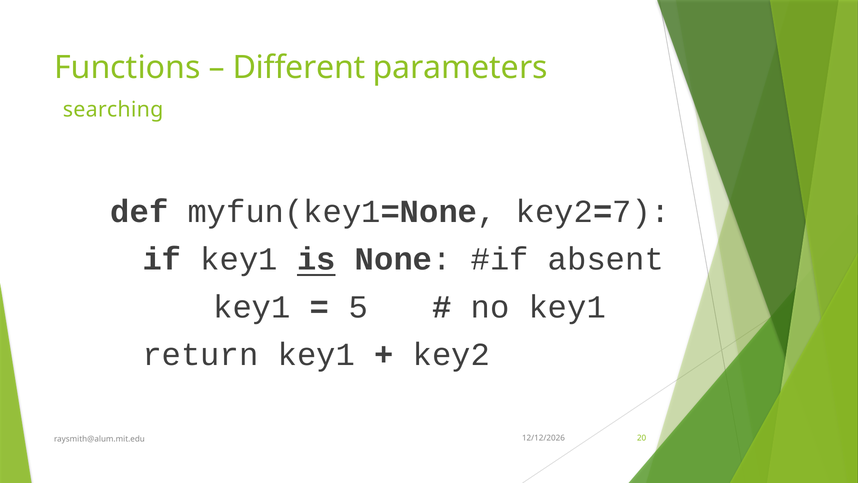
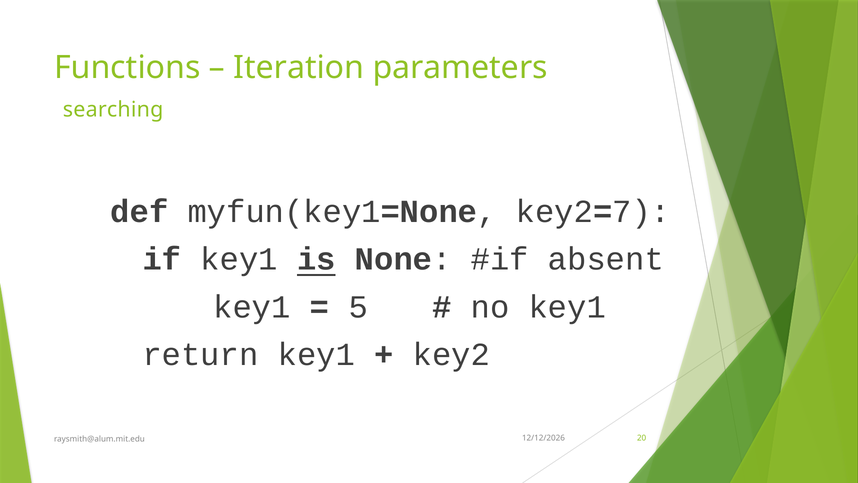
Different: Different -> Iteration (299, 68)
